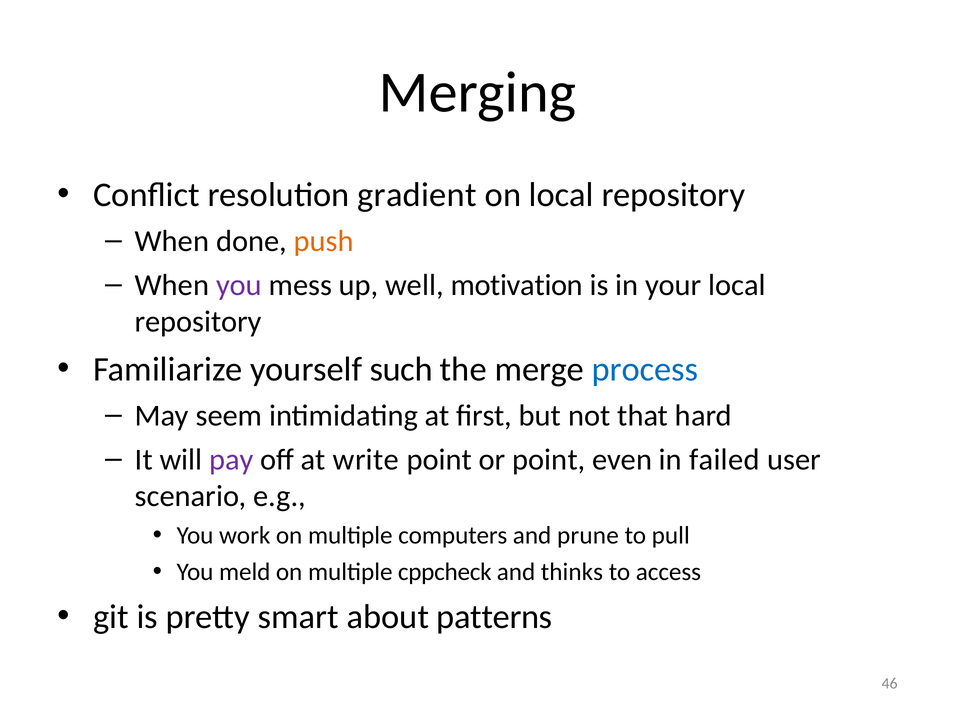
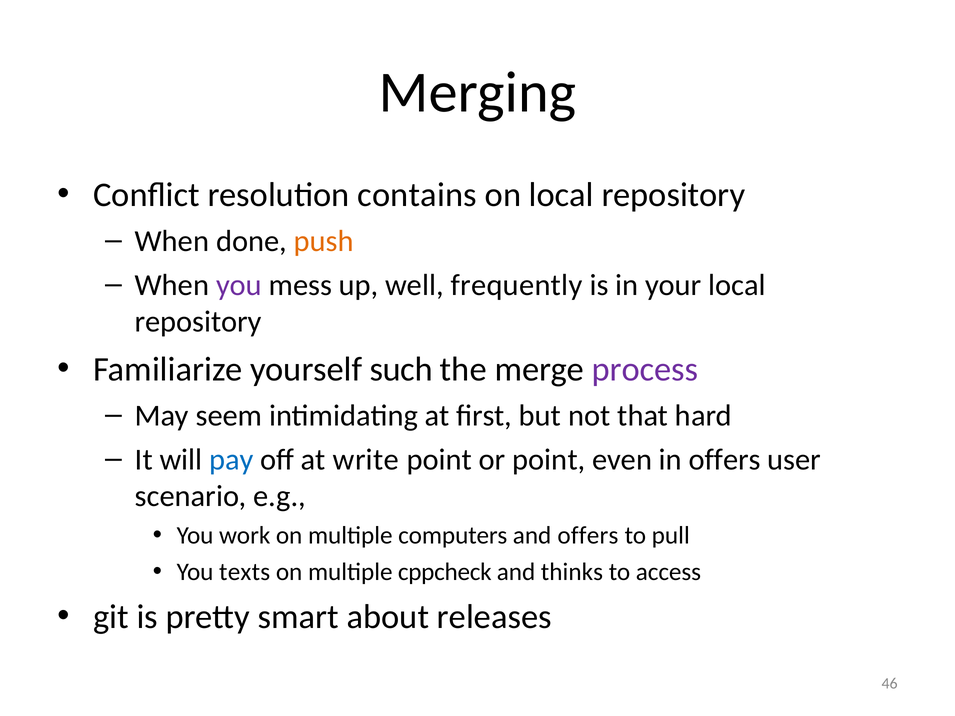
gradient: gradient -> contains (417, 195)
motivation: motivation -> frequently (516, 285)
process colour: blue -> purple (645, 369)
pay colour: purple -> blue (231, 460)
in failed: failed -> offers (725, 460)
and prune: prune -> offers (588, 536)
meld: meld -> texts (245, 572)
patterns: patterns -> releases (494, 617)
